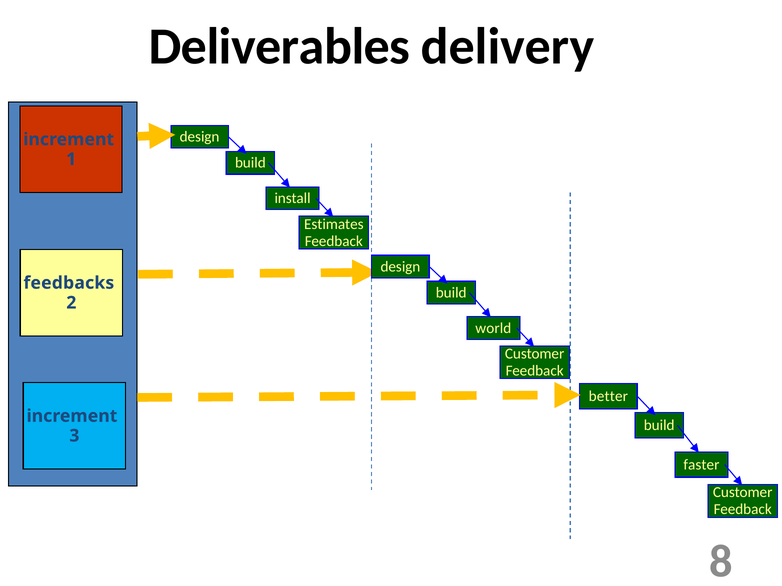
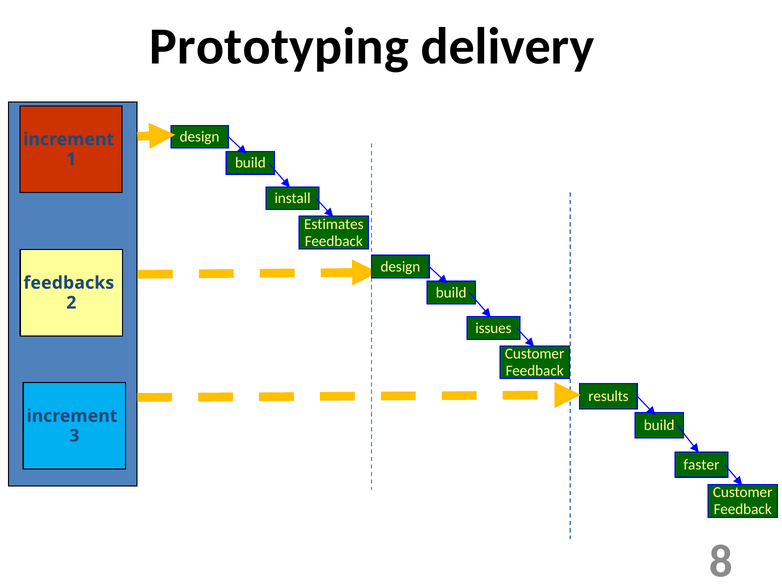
Deliverables: Deliverables -> Prototyping (279, 47)
world: world -> issues (493, 328)
better: better -> results (609, 397)
